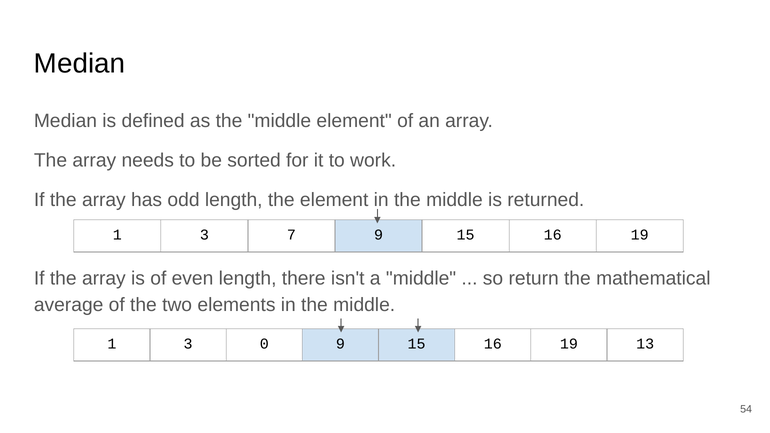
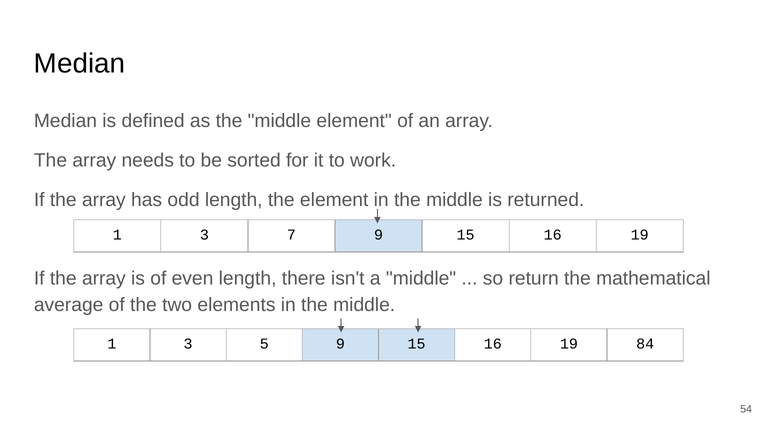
0: 0 -> 5 (264, 344)
13: 13 -> 84 (645, 344)
